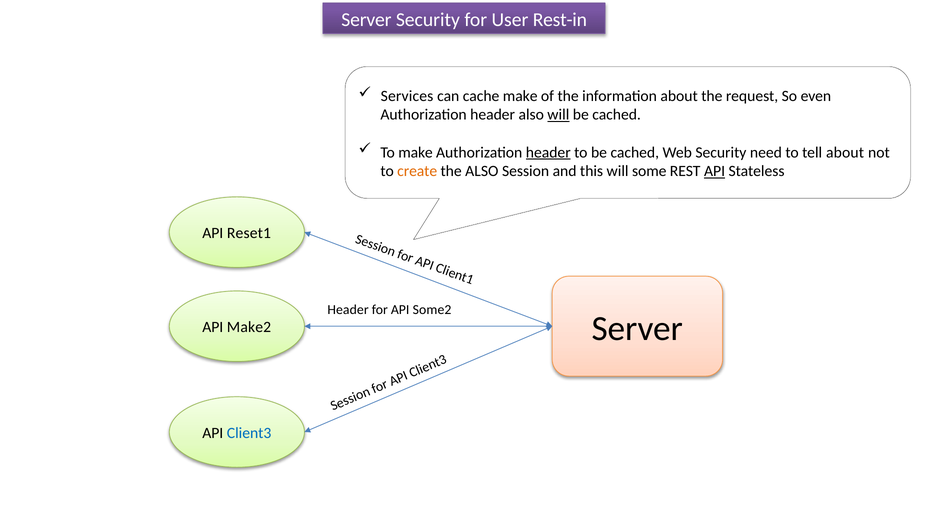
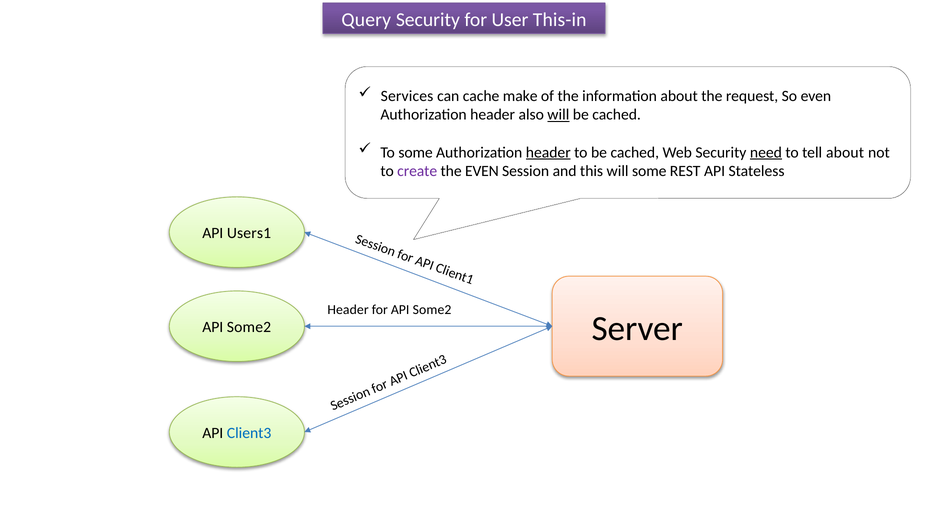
Server: Server -> Query (366, 20)
Rest-in: Rest-in -> This-in (560, 20)
To make: make -> some (416, 152)
need underline: none -> present (766, 152)
create colour: orange -> purple (417, 171)
the ALSO: ALSO -> EVEN (482, 171)
API underline: present -> none (715, 171)
Reset1: Reset1 -> Users1 (249, 233)
Make2: Make2 -> Some2 (249, 327)
